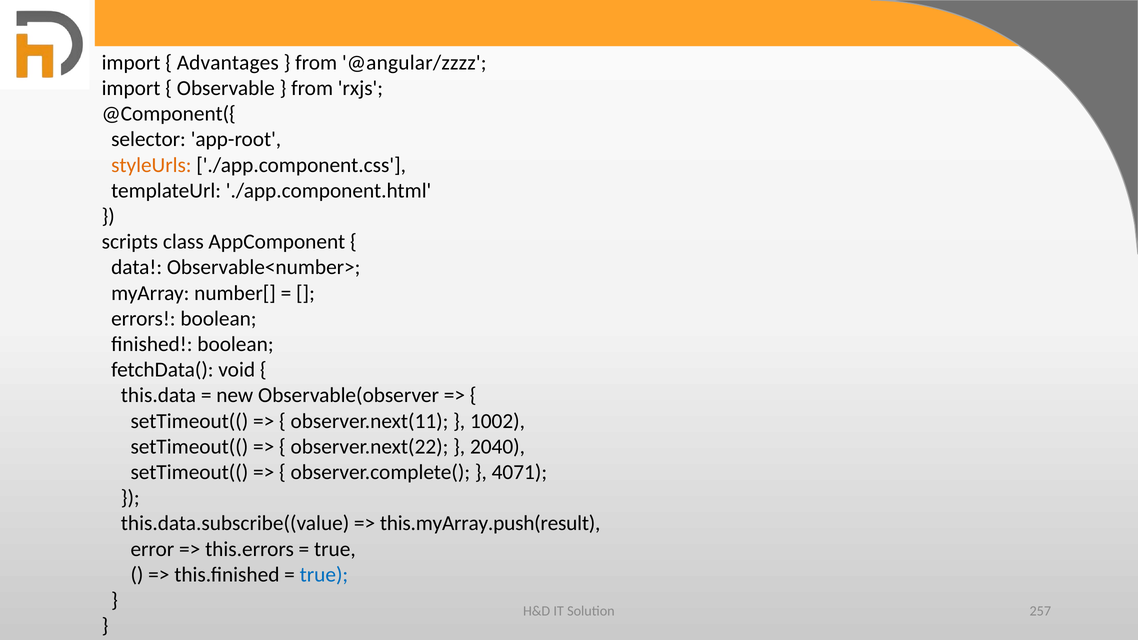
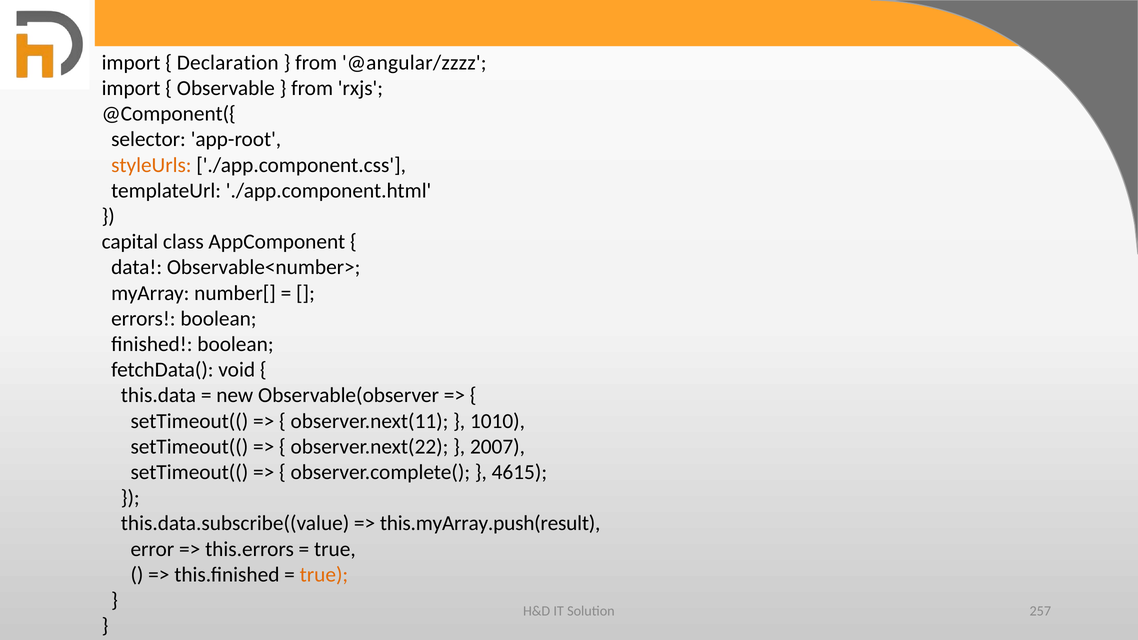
Advantages: Advantages -> Declaration (228, 63)
scripts: scripts -> capital (130, 242)
1002: 1002 -> 1010 (497, 421)
2040: 2040 -> 2007 (497, 447)
4071: 4071 -> 4615 (519, 472)
true colour: blue -> orange (324, 575)
